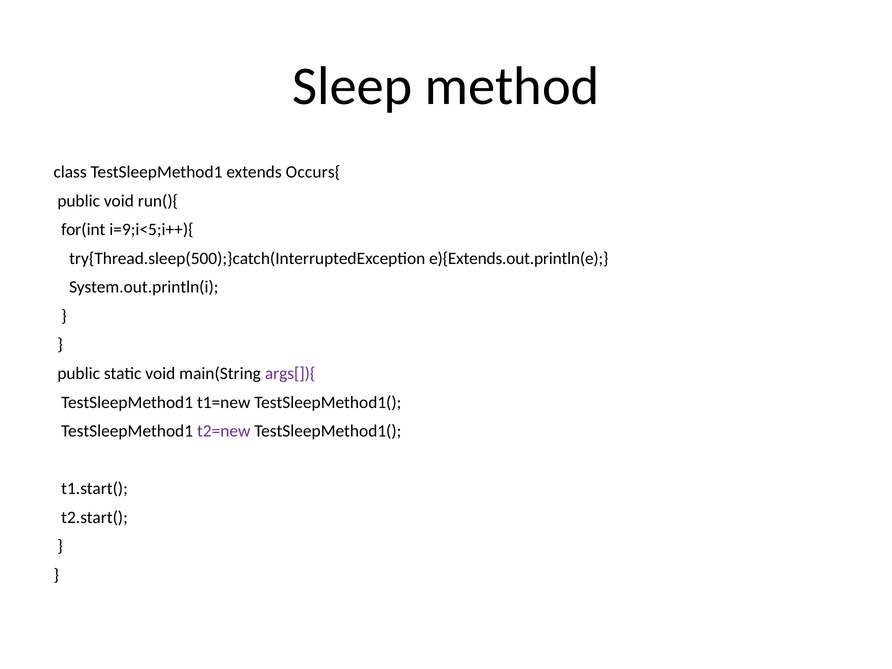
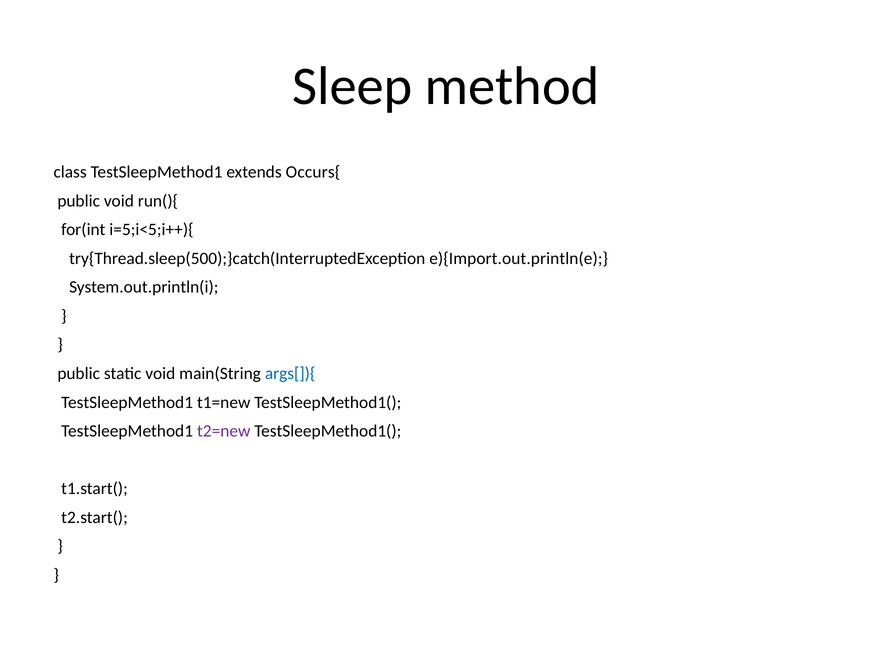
i=9;i<5;i++){: i=9;i<5;i++){ -> i=5;i<5;i++){ (151, 230)
e){Extends.out.println(e: e){Extends.out.println(e -> e){Import.out.println(e (519, 258)
args[]){ colour: purple -> blue (290, 374)
